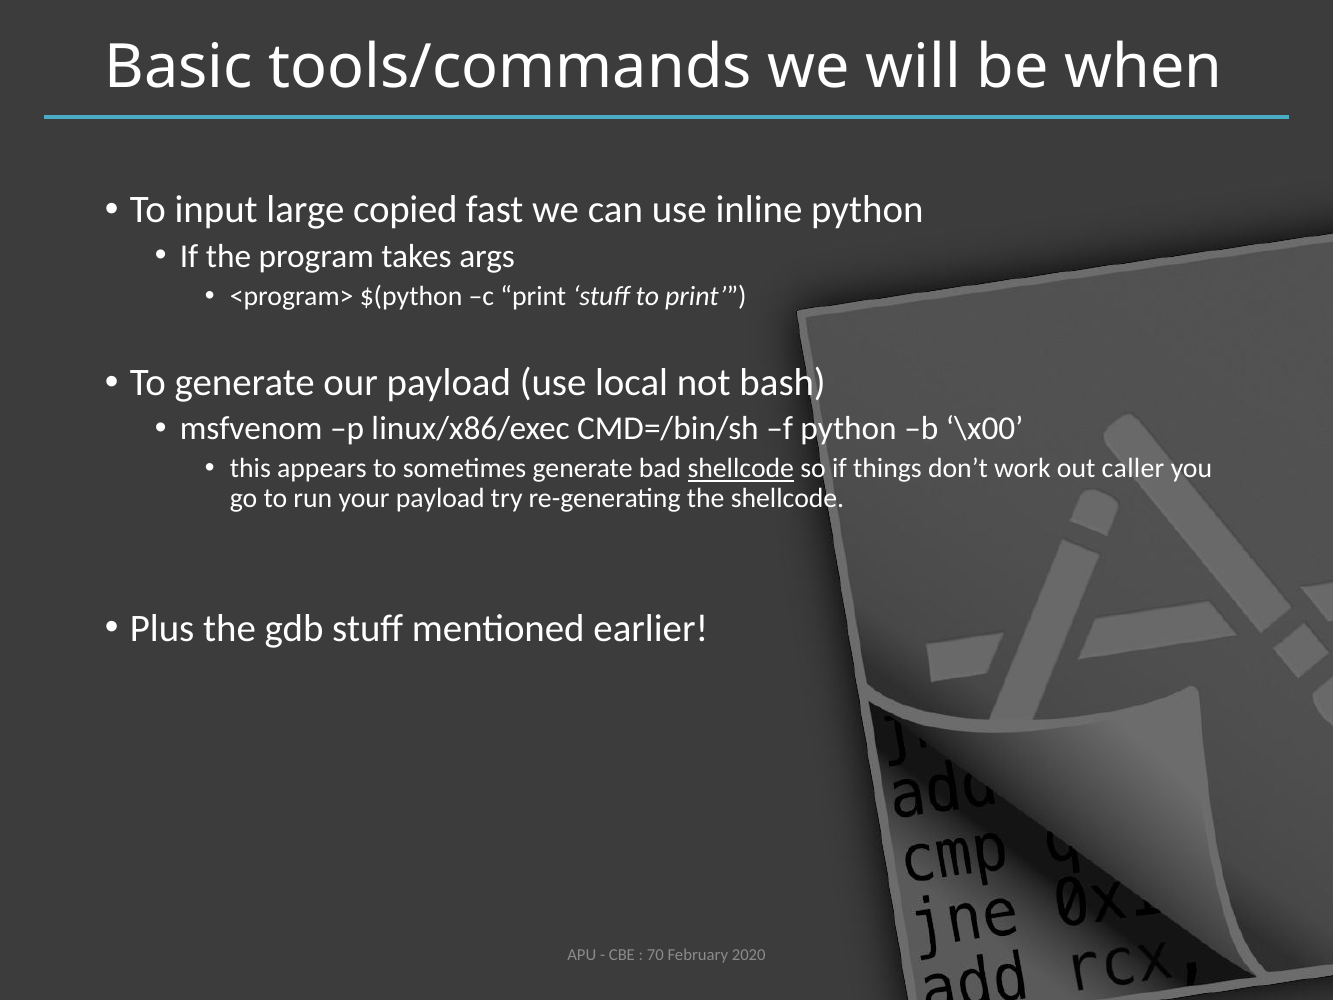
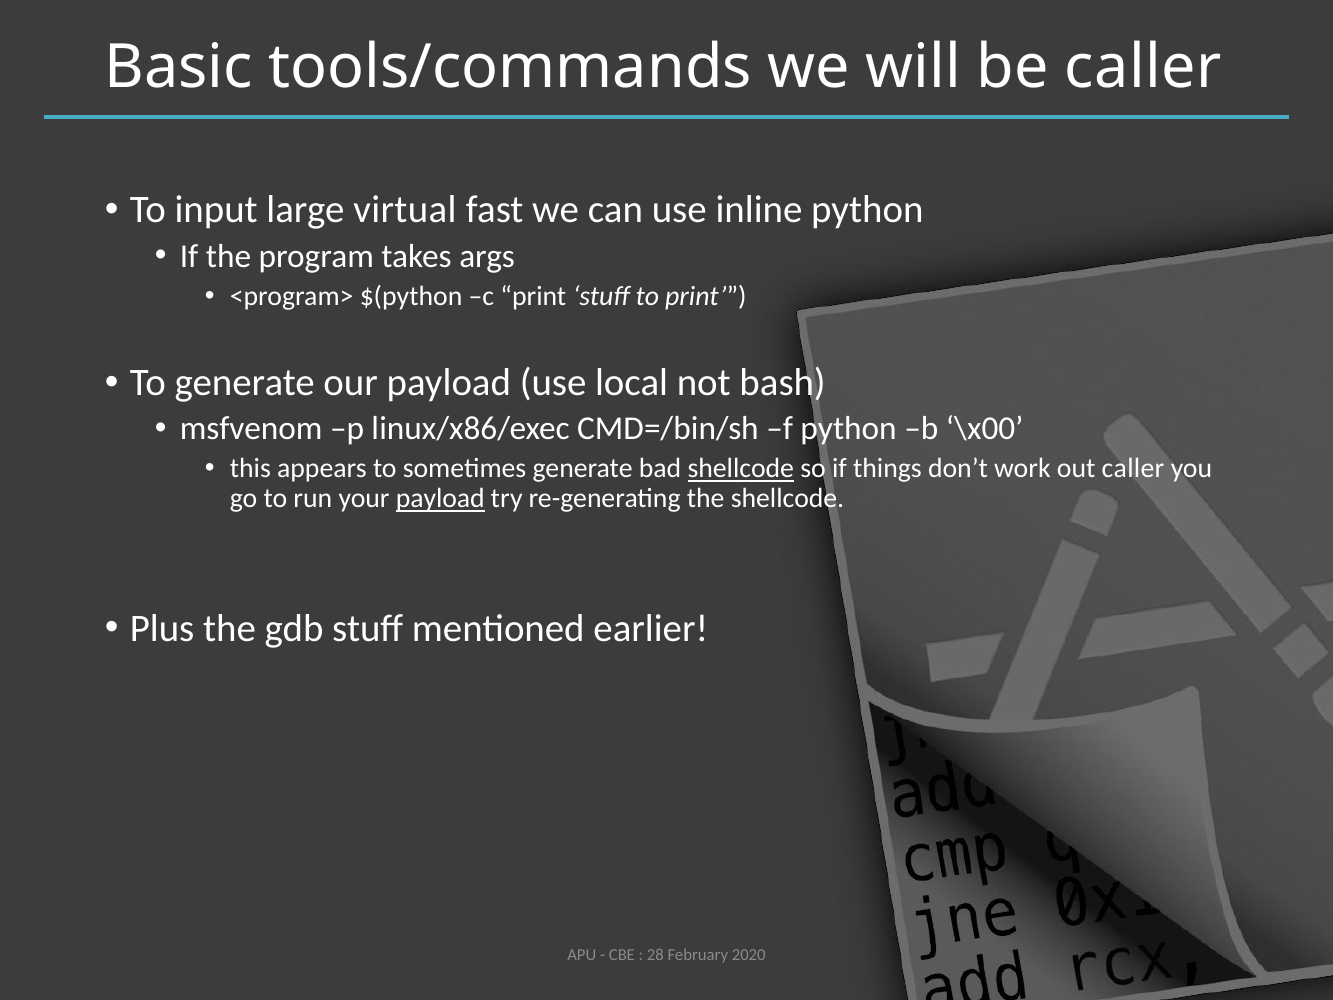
be when: when -> caller (1143, 67)
copied: copied -> virtual (405, 210)
payload underline: none -> present (440, 499)
70: 70 -> 28 (655, 954)
